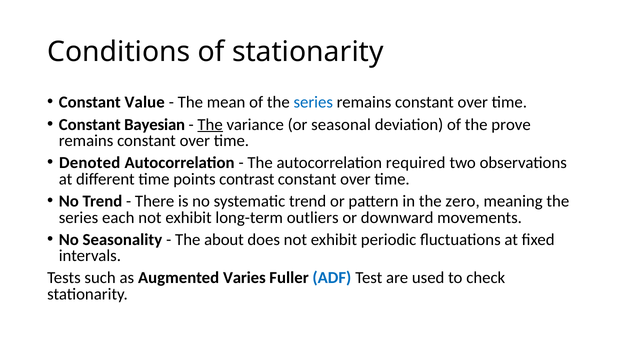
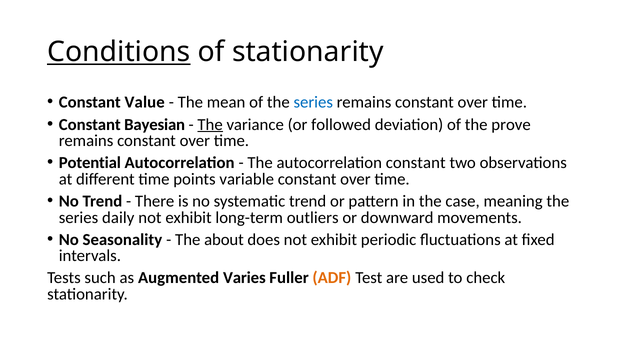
Conditions underline: none -> present (119, 52)
seasonal: seasonal -> followed (341, 125)
Denoted: Denoted -> Potential (90, 163)
autocorrelation required: required -> constant (416, 163)
contrast: contrast -> variable (247, 179)
zero: zero -> case (463, 201)
each: each -> daily (118, 218)
ADF colour: blue -> orange (332, 278)
